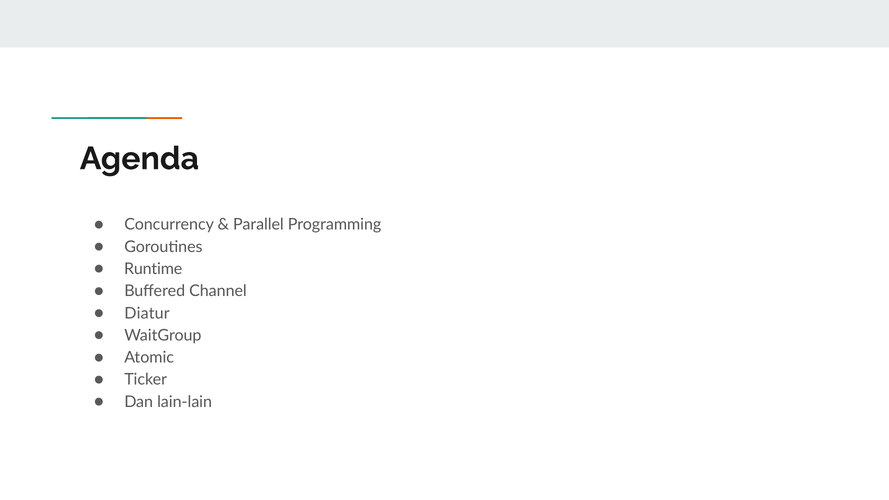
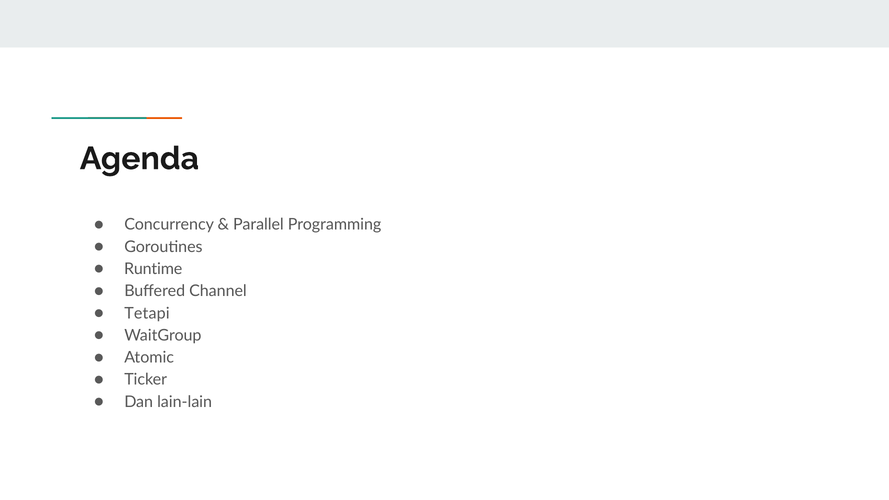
Diatur: Diatur -> Tetapi (147, 313)
